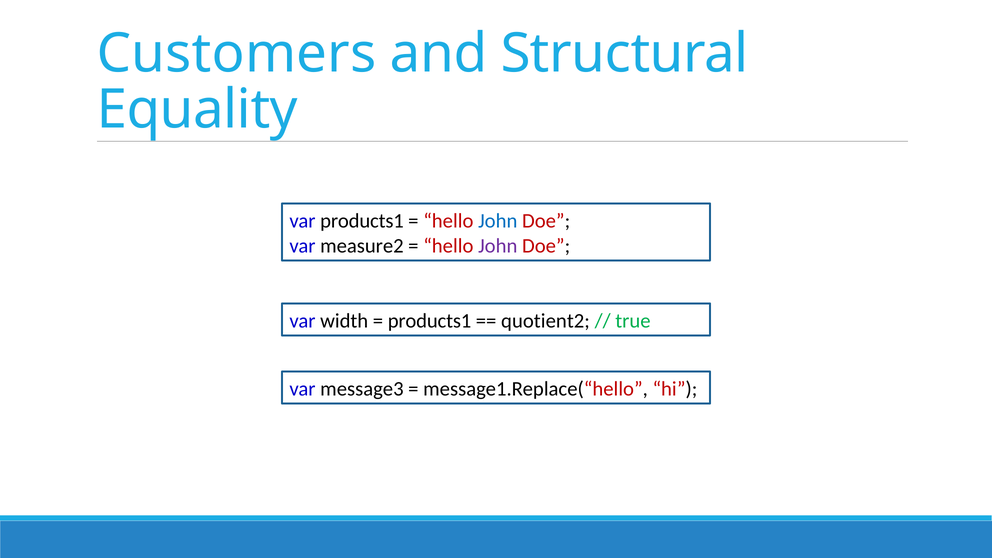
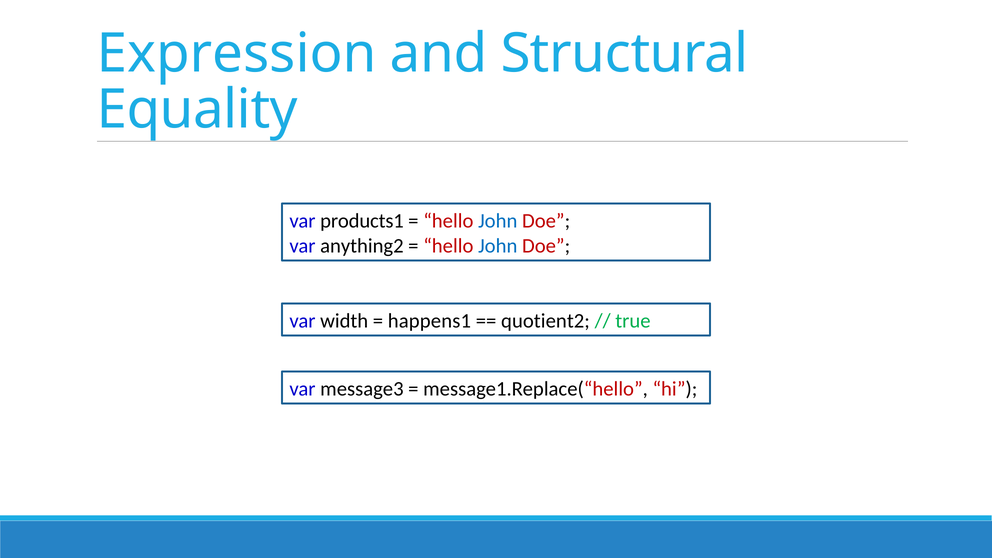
Customers: Customers -> Expression (237, 54)
measure2: measure2 -> anything2 (362, 246)
John colour: purple -> blue (498, 246)
products1: products1 -> happens1 (429, 321)
